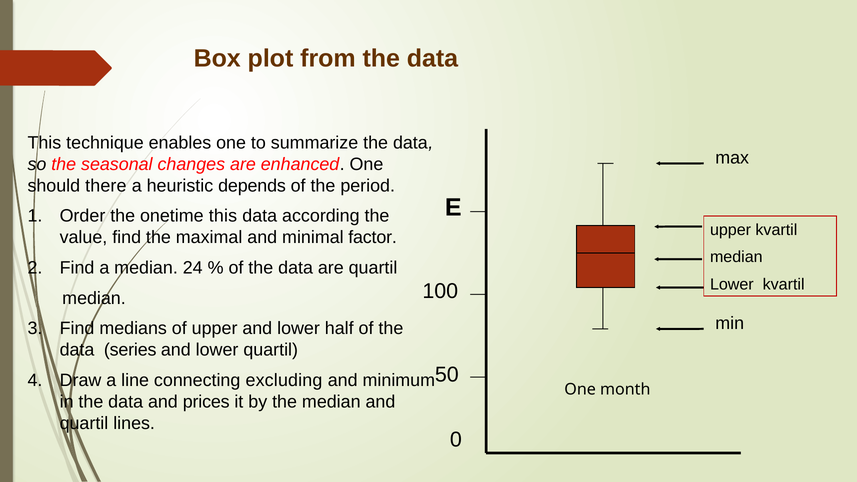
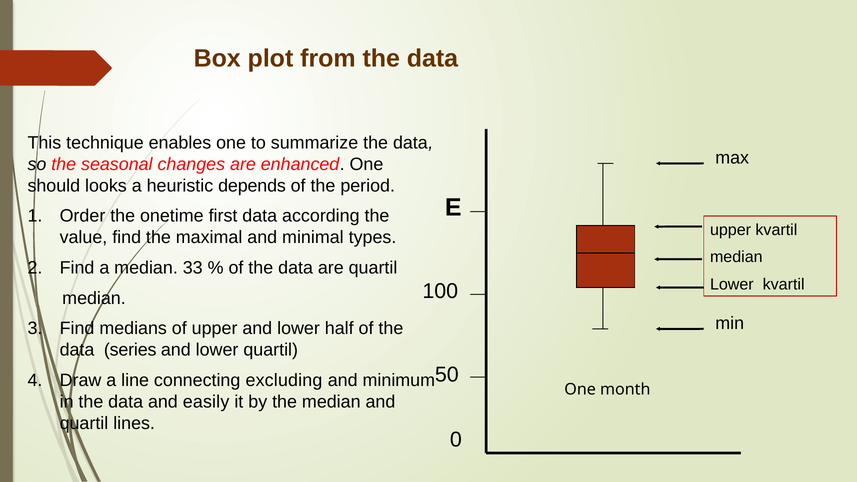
there: there -> looks (106, 186)
onetime this: this -> first (223, 216)
factor: factor -> types (373, 238)
24: 24 -> 33 (193, 268)
prices: prices -> easily (206, 402)
